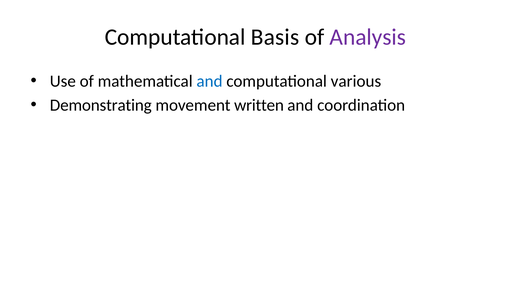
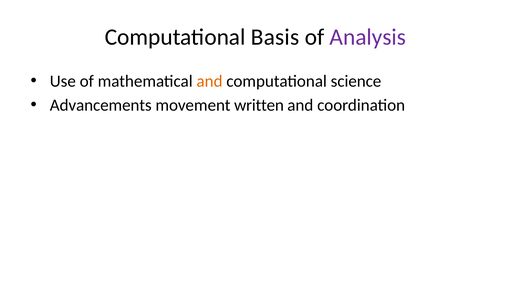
and colour: blue -> orange (210, 81)
various: various -> science (356, 81)
Demonstrating: Demonstrating -> Advancements (101, 105)
